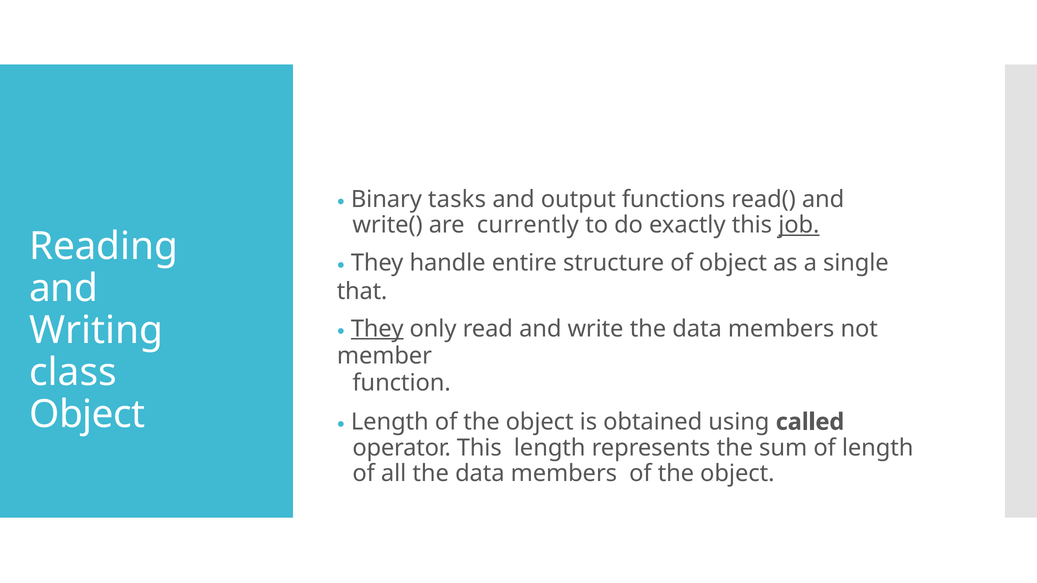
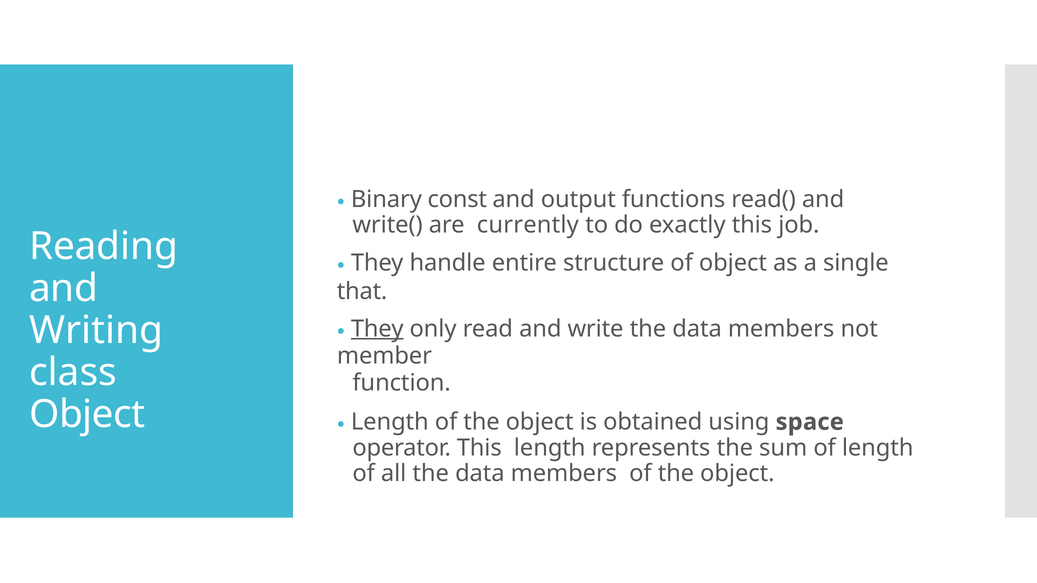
tasks: tasks -> const (457, 199)
job underline: present -> none (799, 225)
called: called -> space (810, 422)
